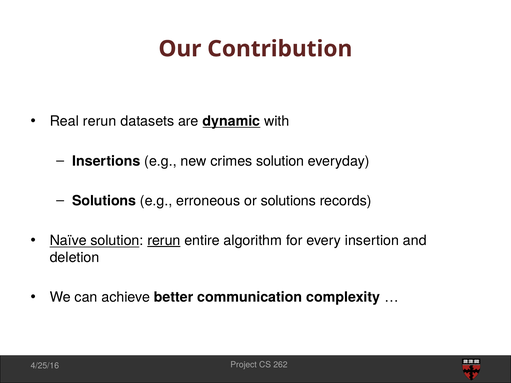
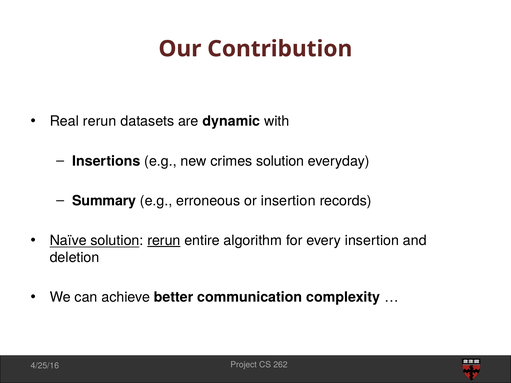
dynamic underline: present -> none (231, 121)
Solutions: Solutions -> Summary (104, 201)
or solutions: solutions -> insertion (288, 201)
